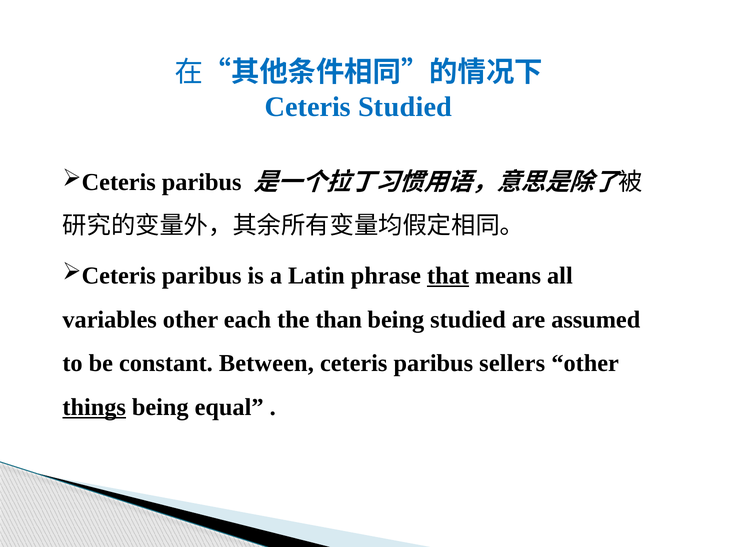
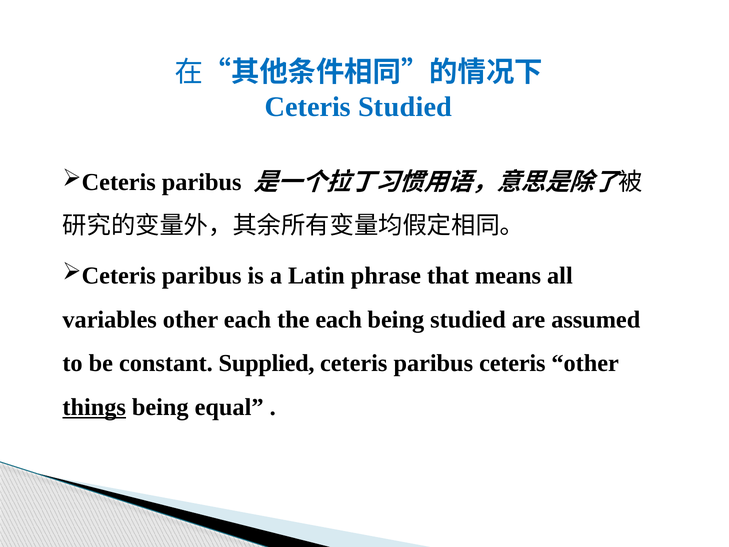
that underline: present -> none (448, 276)
the than: than -> each (339, 319)
Between: Between -> Supplied (267, 363)
paribus sellers: sellers -> ceteris (512, 363)
